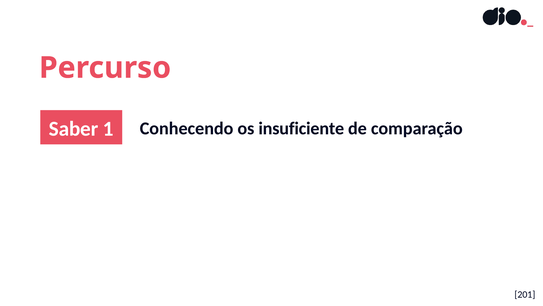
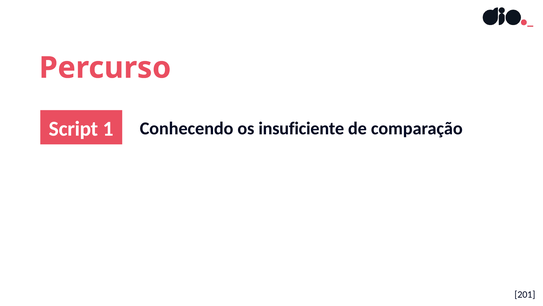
Saber: Saber -> Script (74, 129)
